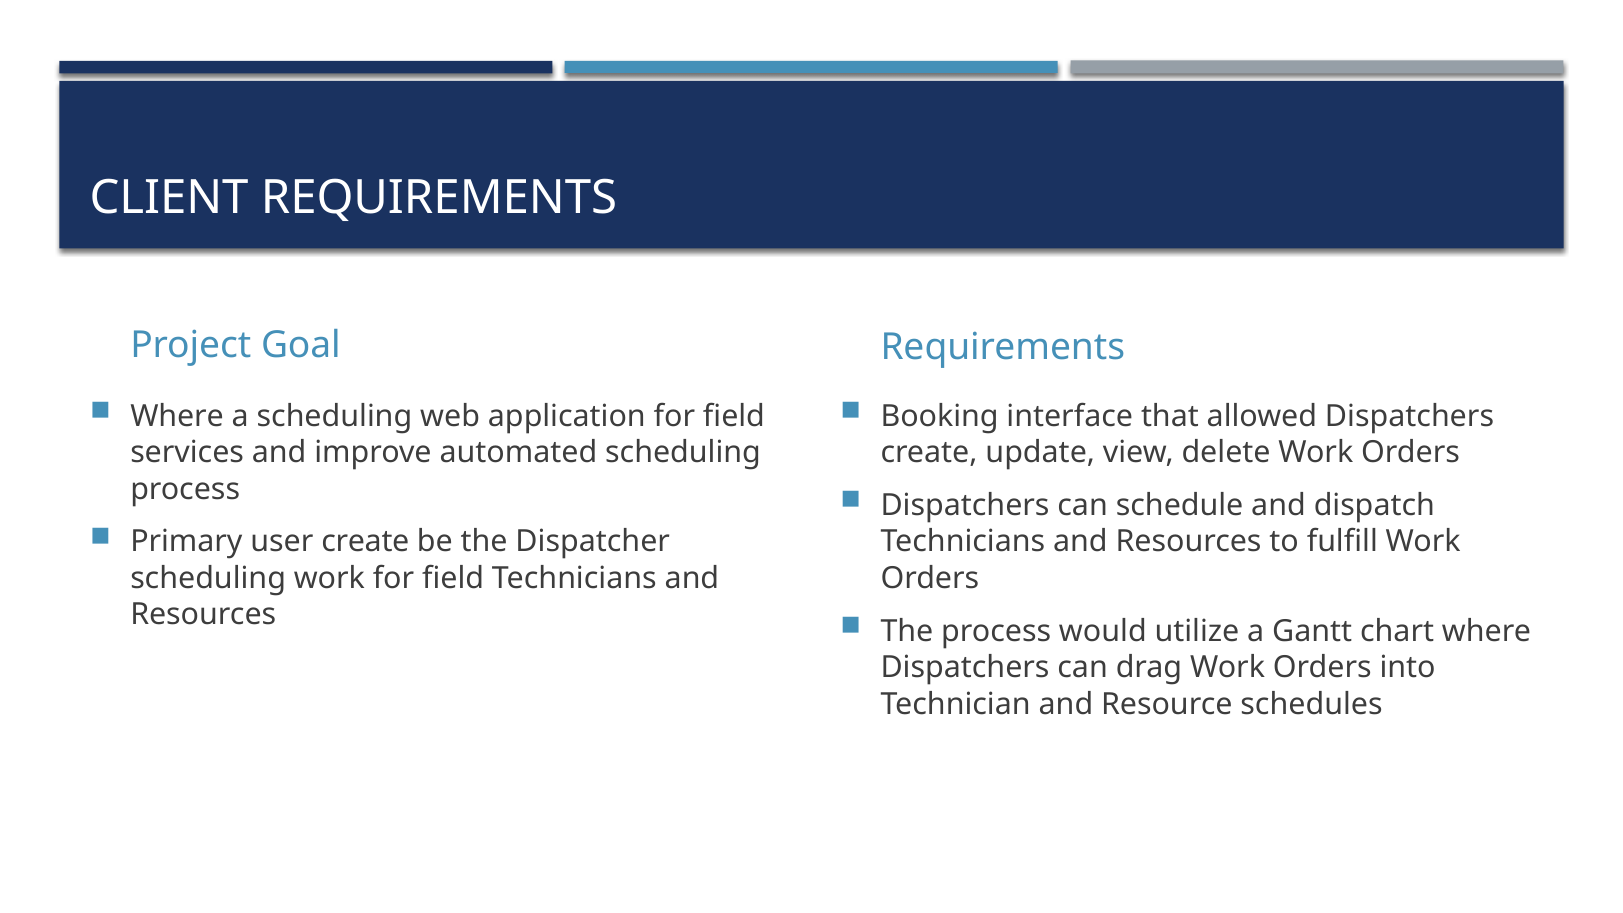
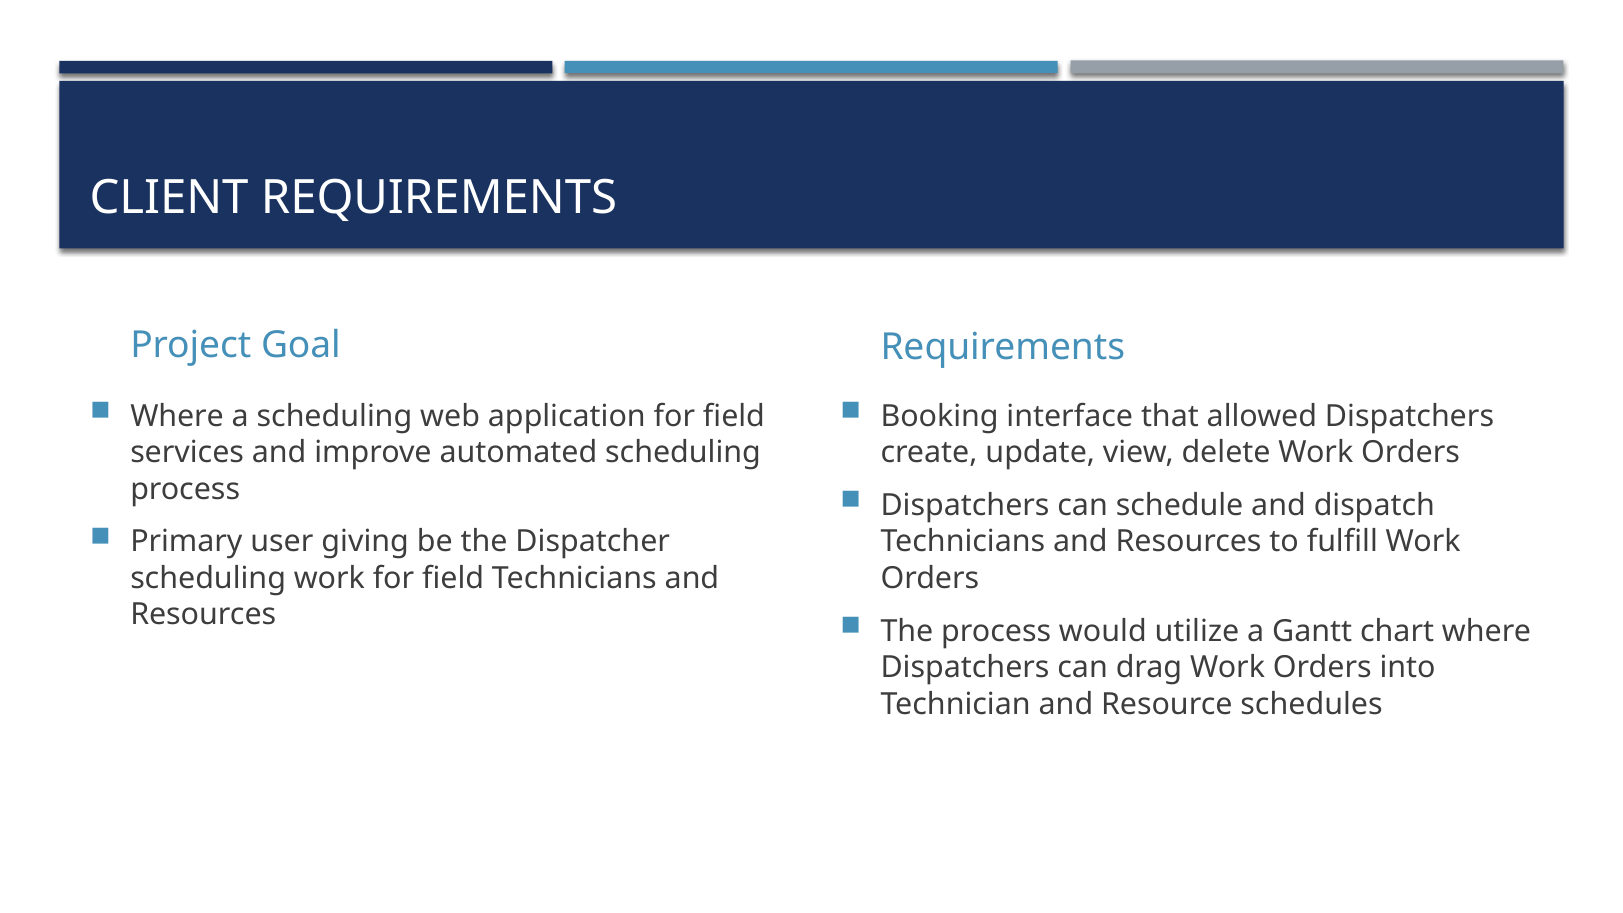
user create: create -> giving (365, 542)
